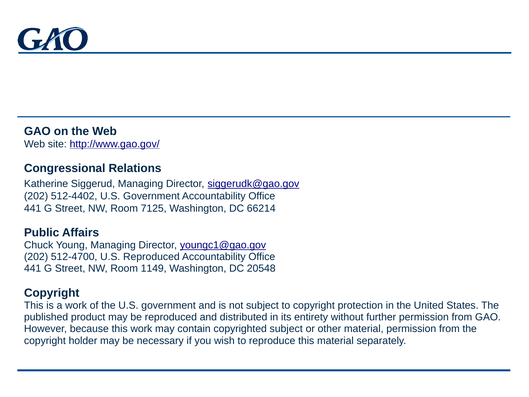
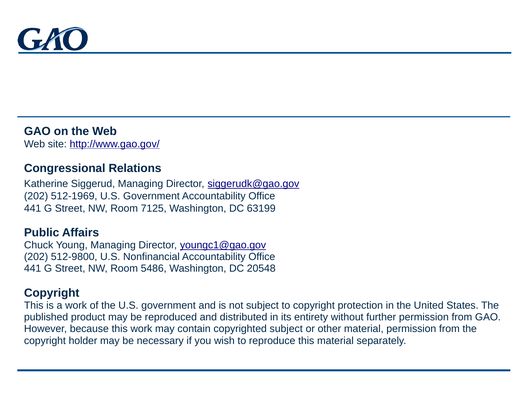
512-4402: 512-4402 -> 512-1969 (74, 196)
66214: 66214 -> 63199 (261, 208)
512-4700: 512-4700 -> 512-9800 (74, 257)
U.S Reproduced: Reproduced -> Nonfinancial (151, 257)
1149: 1149 -> 5486 (154, 268)
